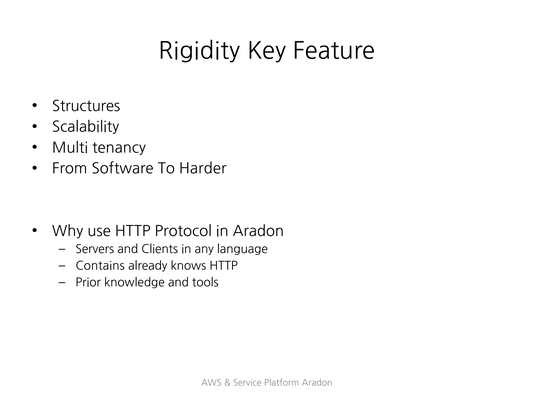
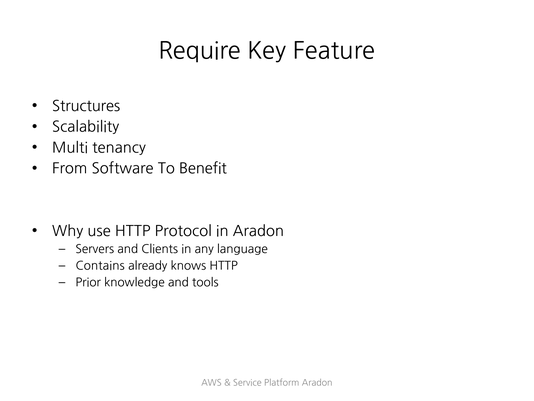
Rigidity: Rigidity -> Require (200, 51)
Harder: Harder -> Benefit (203, 168)
